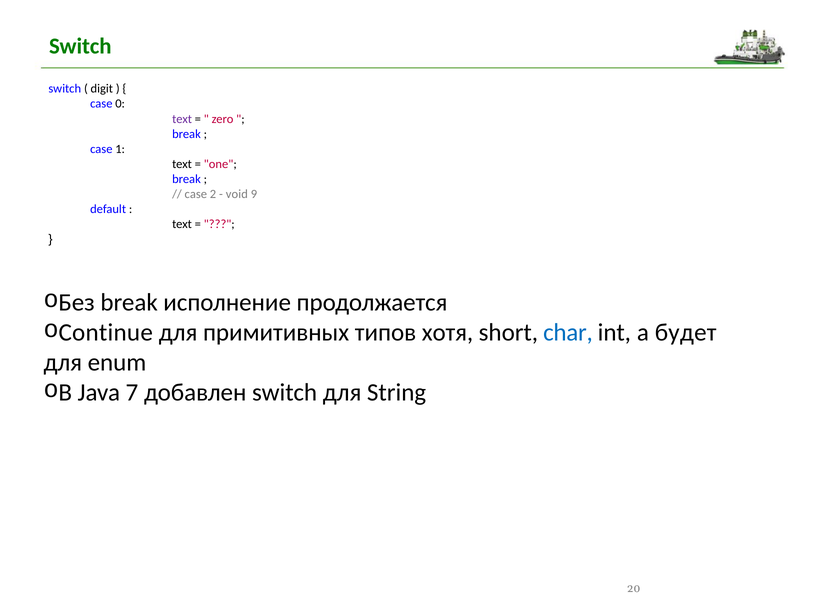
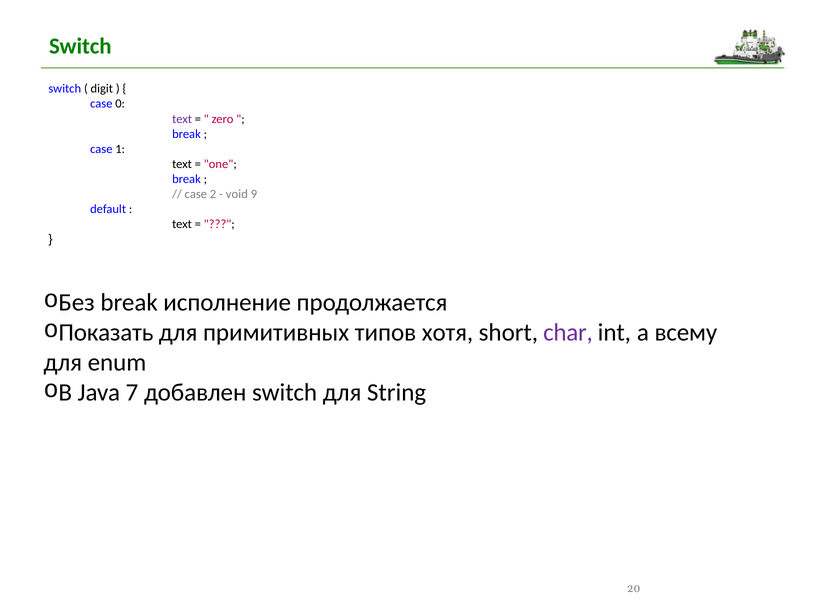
Continue: Continue -> Показать (106, 333)
char colour: blue -> purple (568, 333)
будет: будет -> всему (686, 333)
